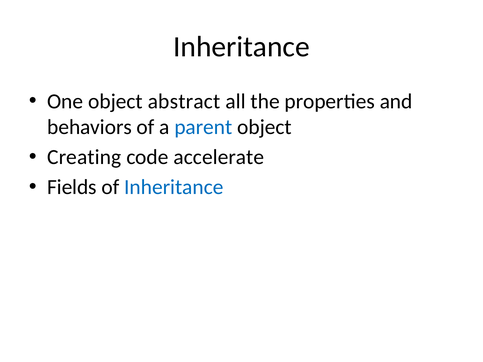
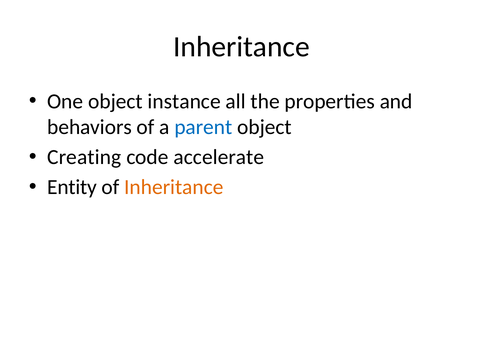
abstract: abstract -> instance (184, 101)
Fields: Fields -> Entity (72, 187)
Inheritance colour: blue -> orange (174, 187)
